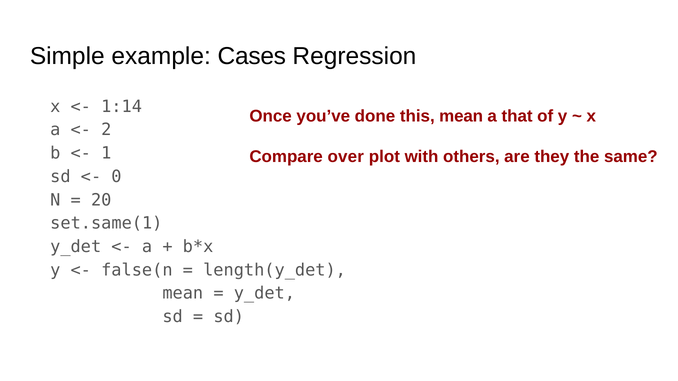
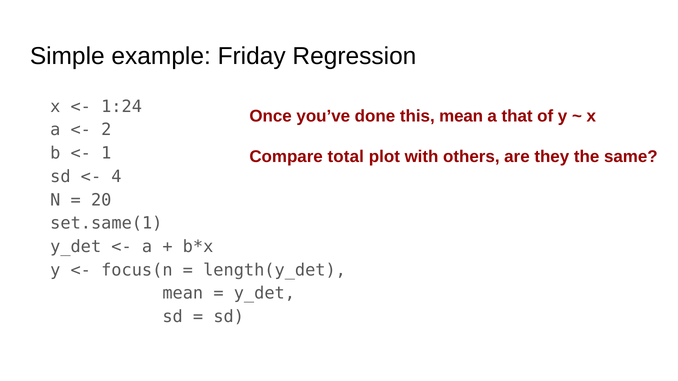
Cases: Cases -> Friday (252, 56)
1:14: 1:14 -> 1:24 (122, 107)
over: over -> total (346, 157)
0: 0 -> 4 (116, 177)
false(n: false(n -> focus(n (137, 270)
